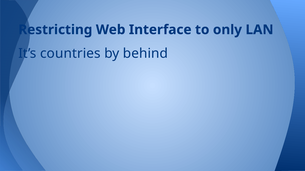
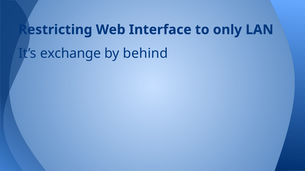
countries: countries -> exchange (70, 54)
